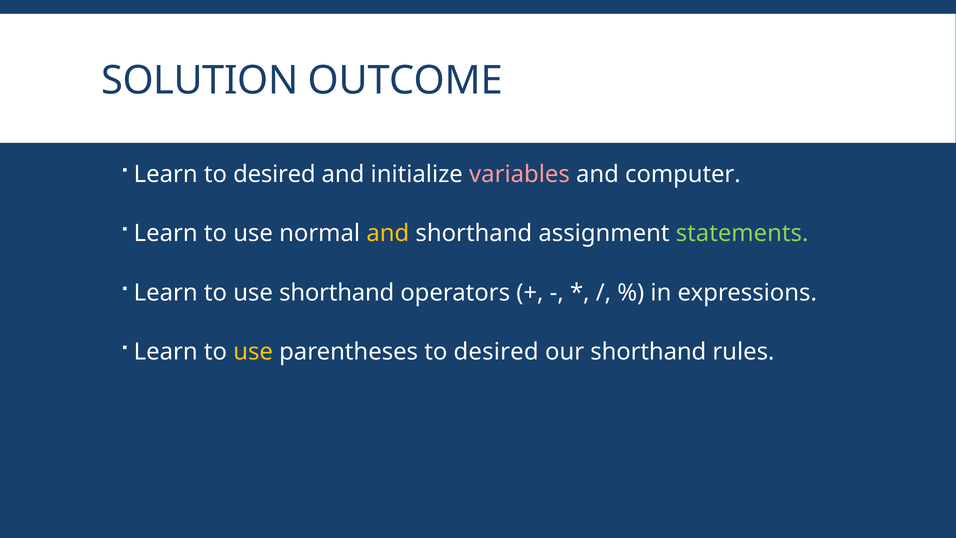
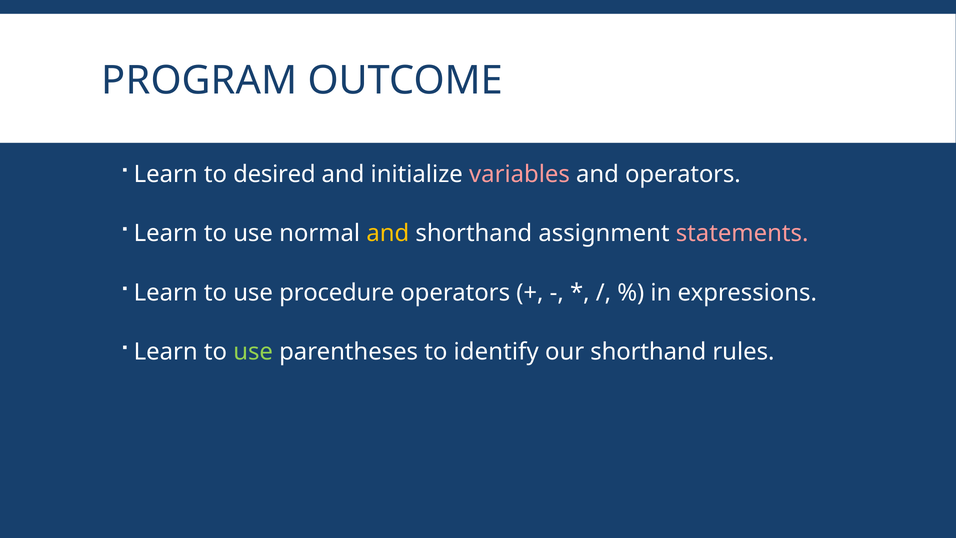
SOLUTION: SOLUTION -> PROGRAM (199, 80)
and computer: computer -> operators (683, 174)
statements colour: light green -> pink (742, 233)
use shorthand: shorthand -> procedure (337, 293)
use colour: yellow -> light green (253, 352)
parentheses to desired: desired -> identify (496, 352)
